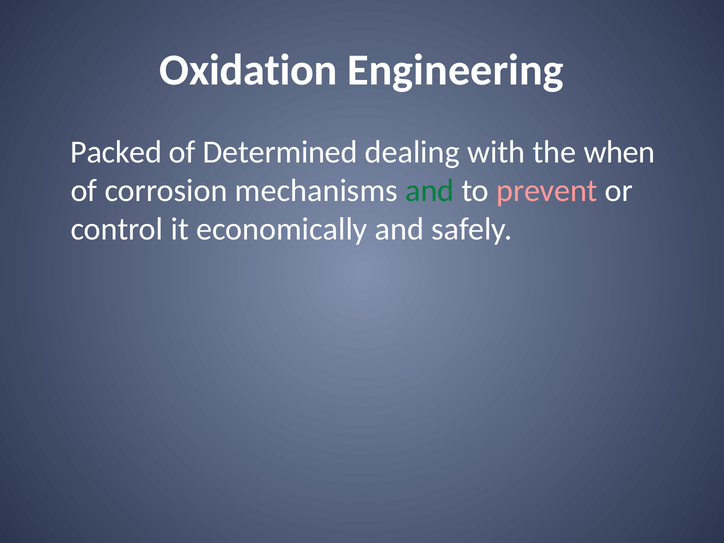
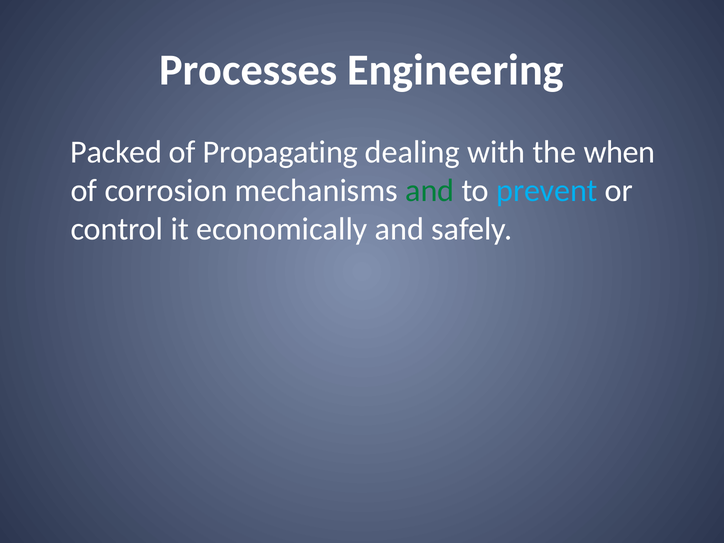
Oxidation: Oxidation -> Processes (248, 70)
Determined: Determined -> Propagating (280, 152)
prevent colour: pink -> light blue (547, 191)
